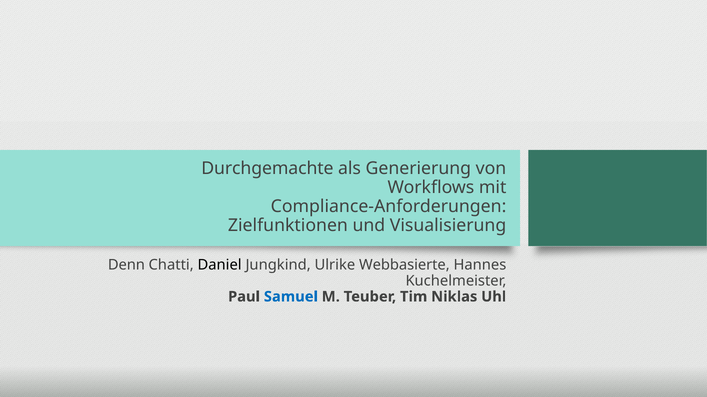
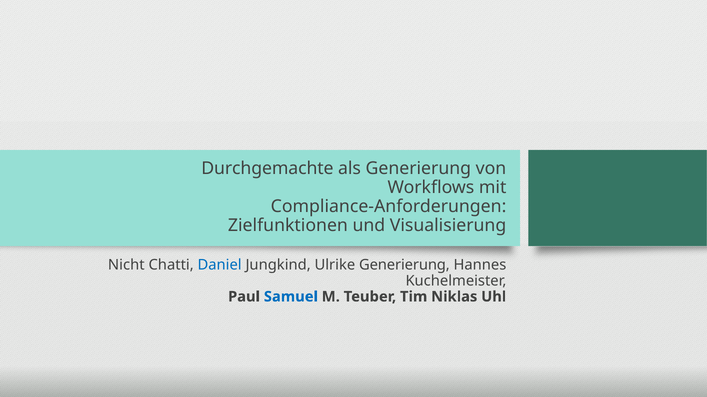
Denn: Denn -> Nicht (126, 265)
Daniel colour: black -> blue (220, 265)
Ulrike Webbasierte: Webbasierte -> Generierung (404, 265)
